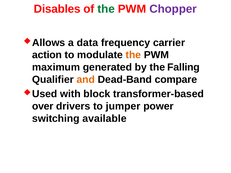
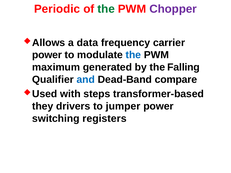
Disables: Disables -> Periodic (57, 9)
action: action -> power (47, 55)
the colour: orange -> blue (133, 55)
and colour: orange -> blue (86, 80)
block: block -> steps (97, 94)
over: over -> they (43, 106)
available: available -> registers (105, 119)
